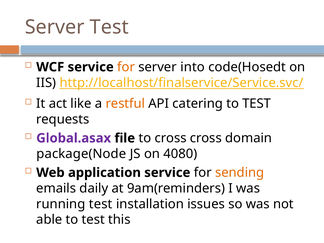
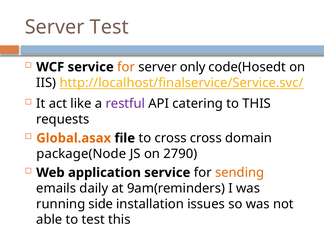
into: into -> only (193, 67)
restful colour: orange -> purple (125, 104)
catering to TEST: TEST -> THIS (257, 104)
Global.asax colour: purple -> orange (74, 138)
4080: 4080 -> 2790 (180, 154)
running test: test -> side (101, 204)
